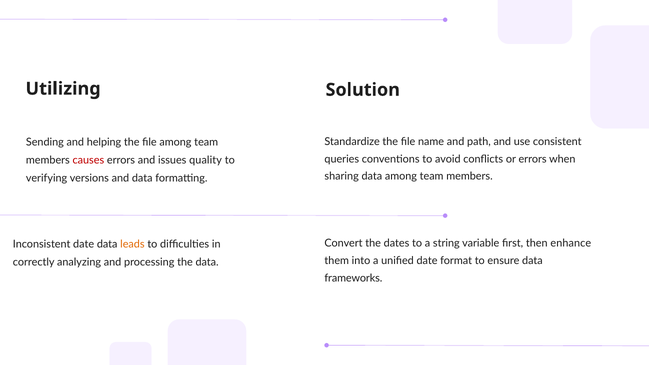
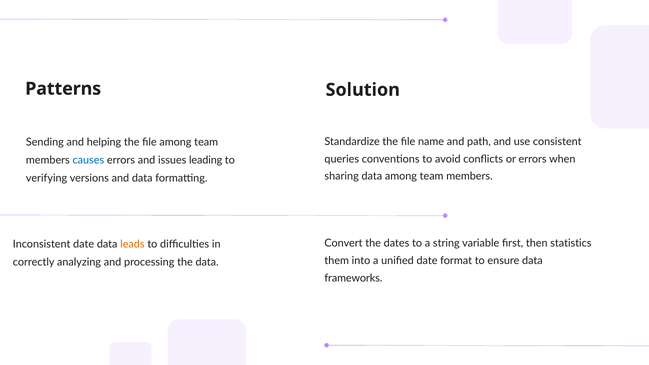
Utilizing: Utilizing -> Patterns (63, 89)
causes colour: red -> blue (88, 160)
quality: quality -> leading (206, 160)
enhance: enhance -> statistics (571, 243)
